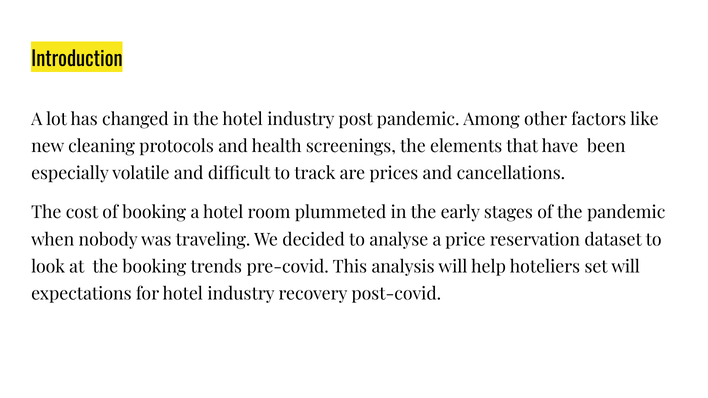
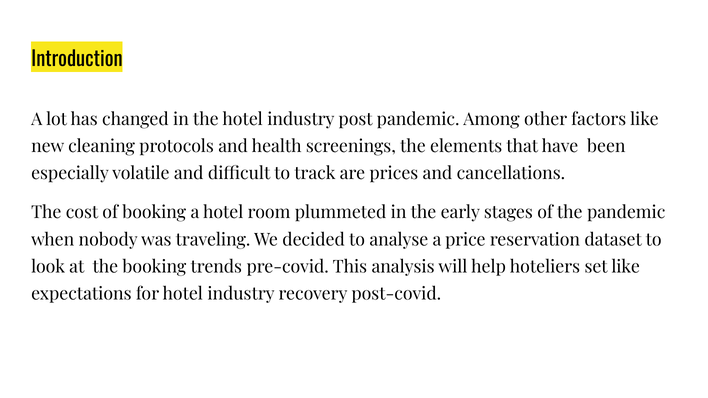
set will: will -> like (626, 267)
